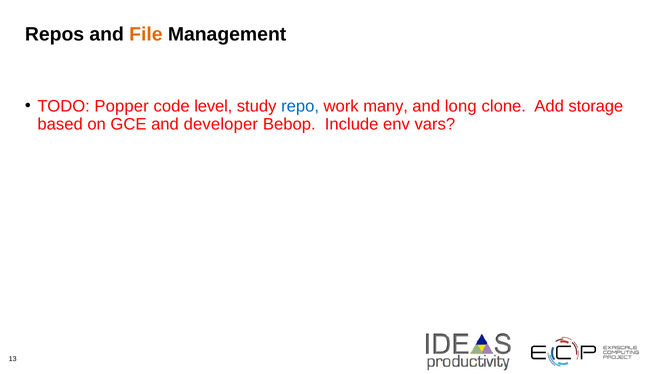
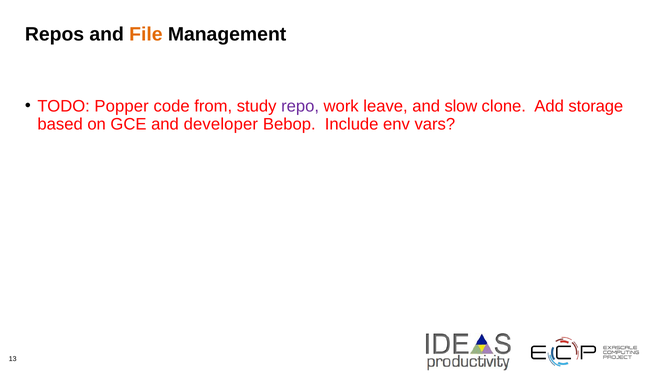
level: level -> from (213, 106)
repo colour: blue -> purple (300, 106)
many: many -> leave (386, 106)
long: long -> slow (461, 106)
